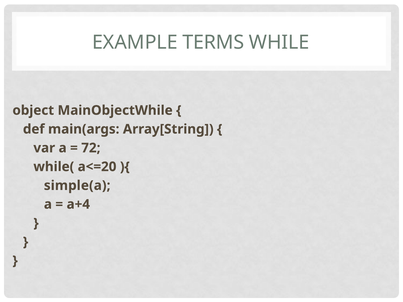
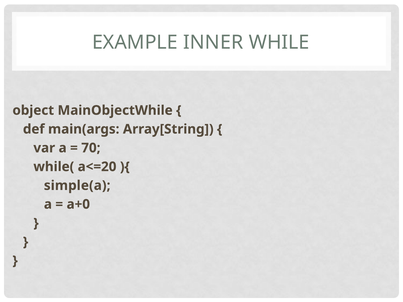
TERMS: TERMS -> INNER (213, 42)
72: 72 -> 70 (91, 148)
a+4: a+4 -> a+0 (78, 204)
